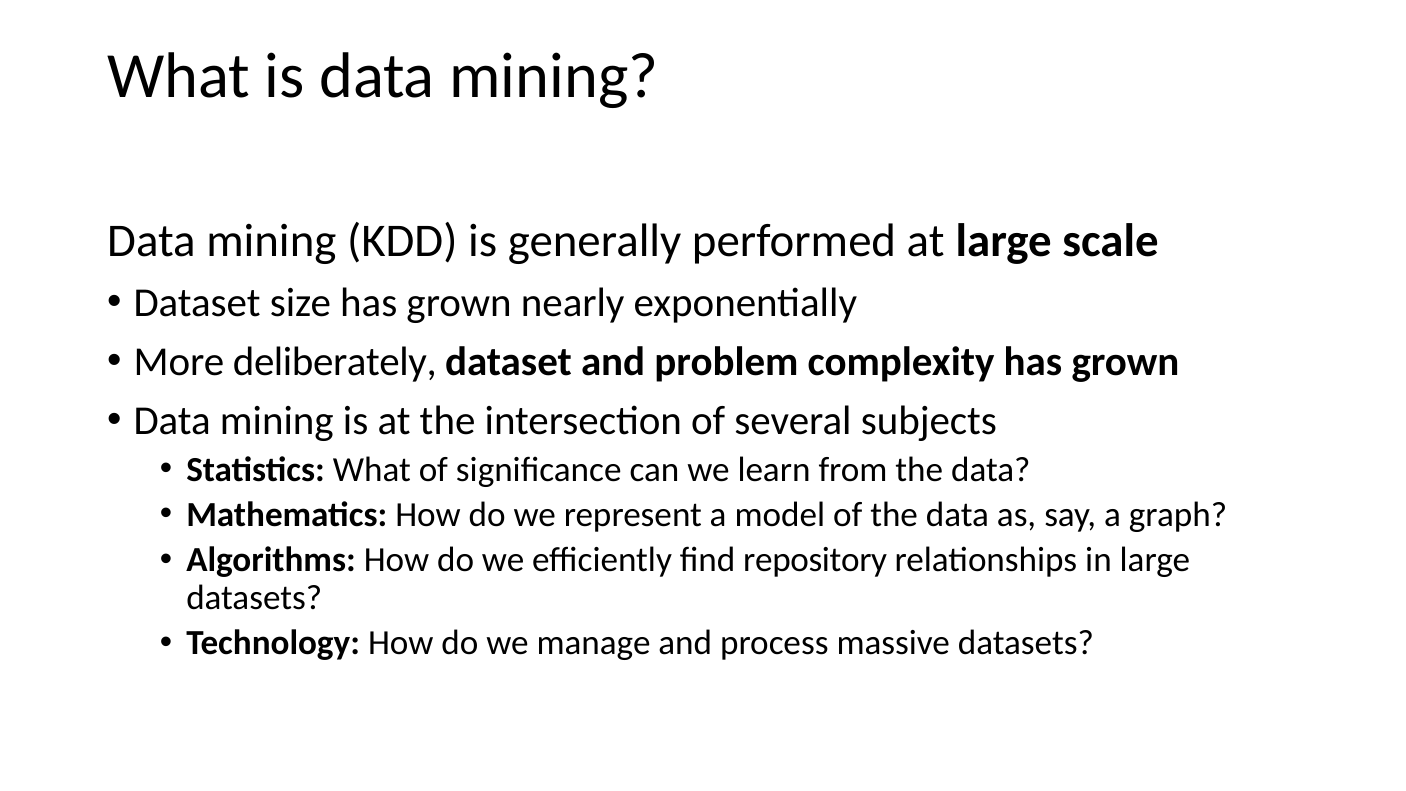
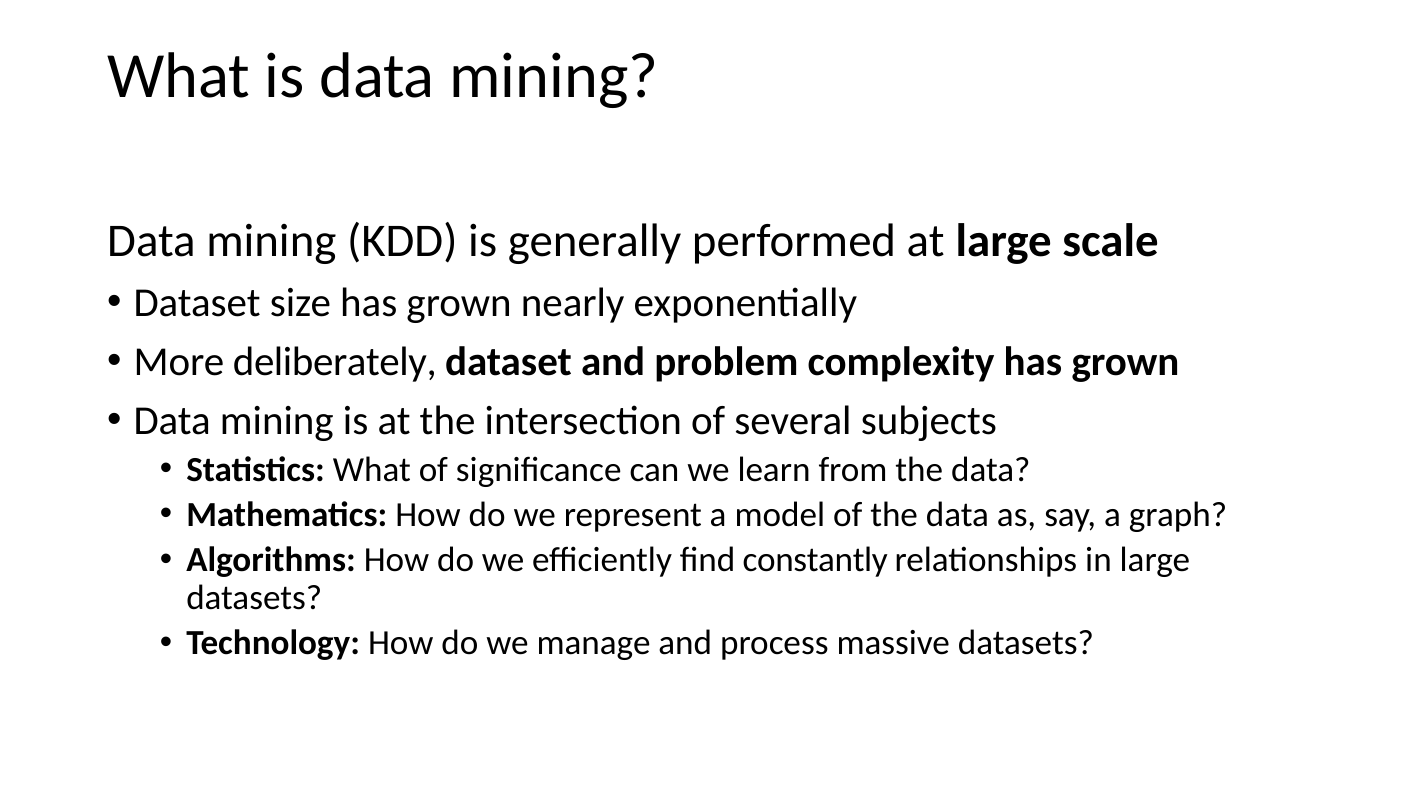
repository: repository -> constantly (815, 560)
